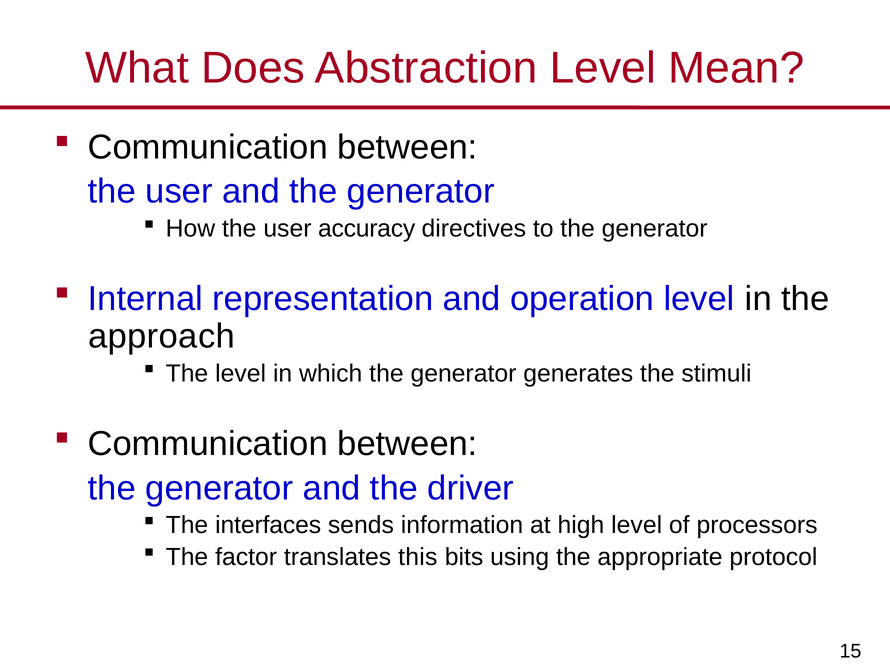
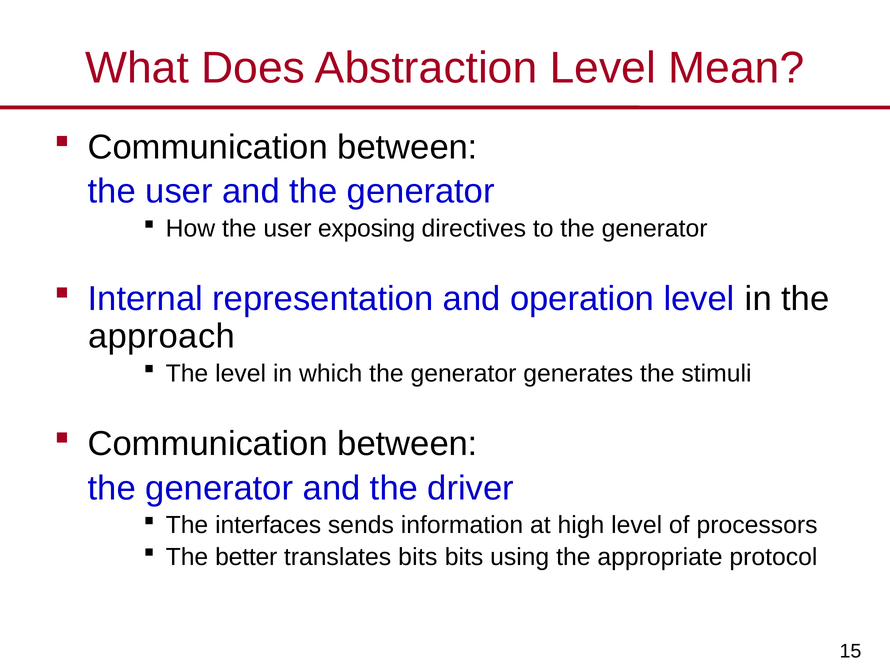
accuracy: accuracy -> exposing (367, 229)
factor: factor -> better (246, 557)
translates this: this -> bits (418, 557)
